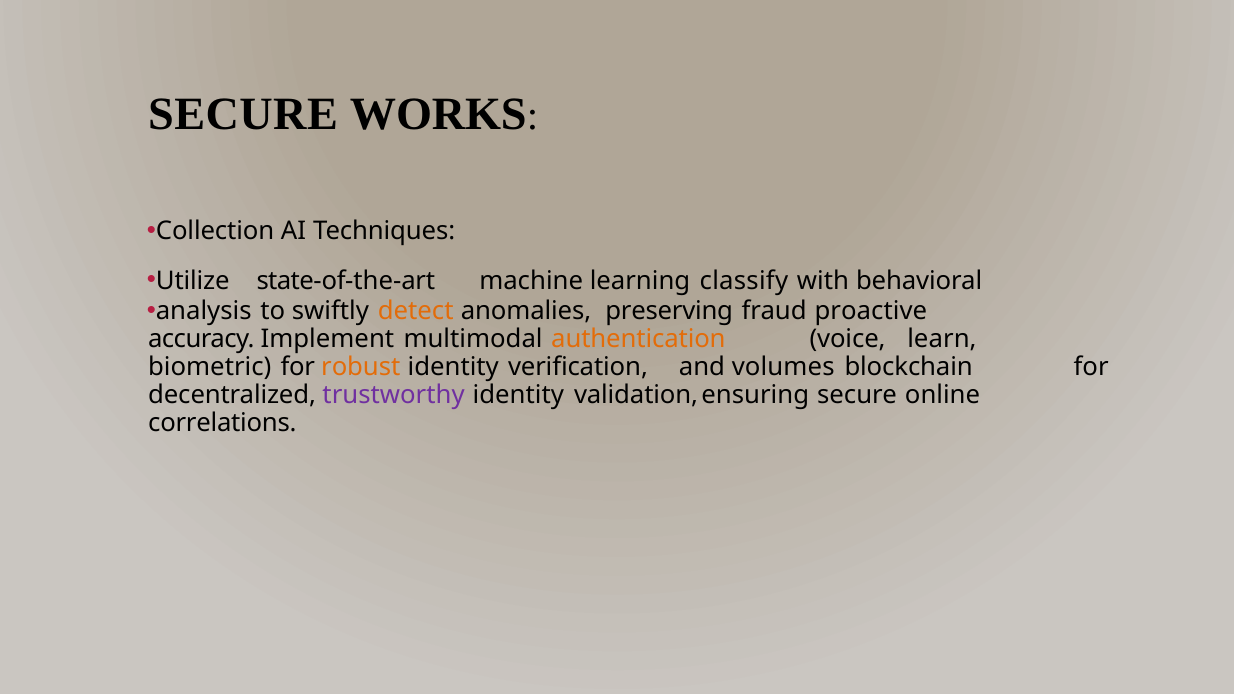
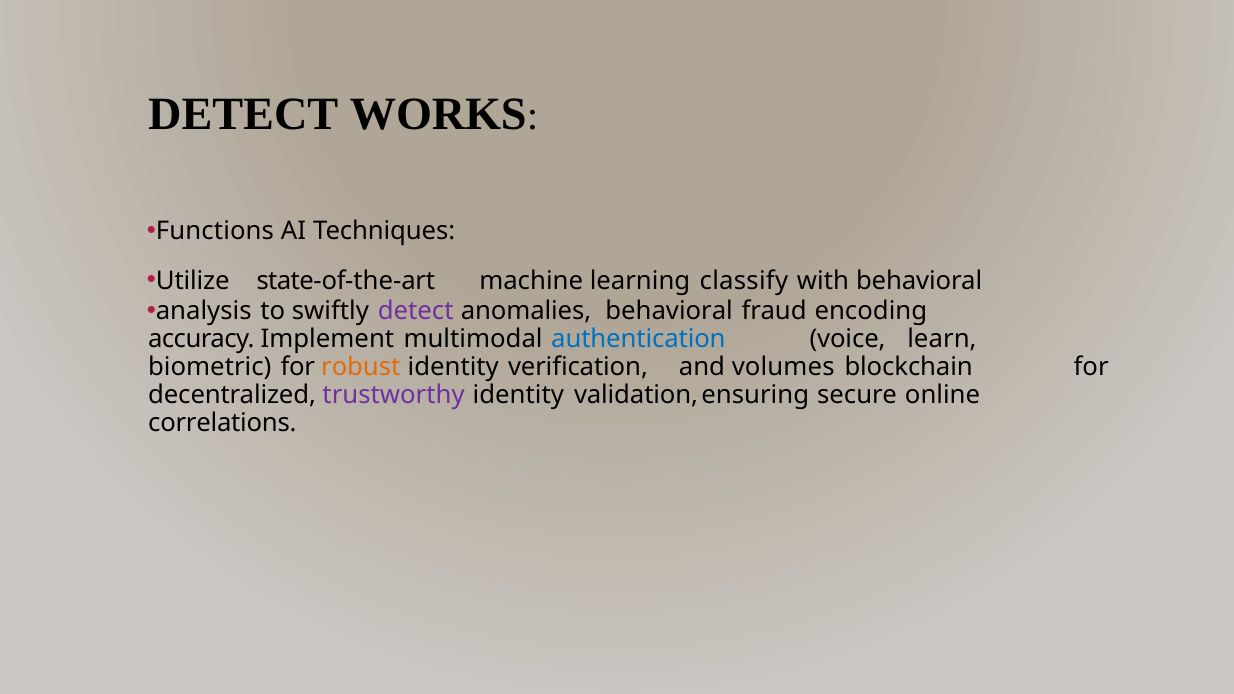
SECURE: SECURE -> DETECT (243, 114)
Collection: Collection -> Functions (215, 231)
detect colour: orange -> purple (416, 311)
anomalies preserving: preserving -> behavioral (669, 311)
proactive: proactive -> encoding (871, 311)
authentication colour: orange -> blue (638, 339)
